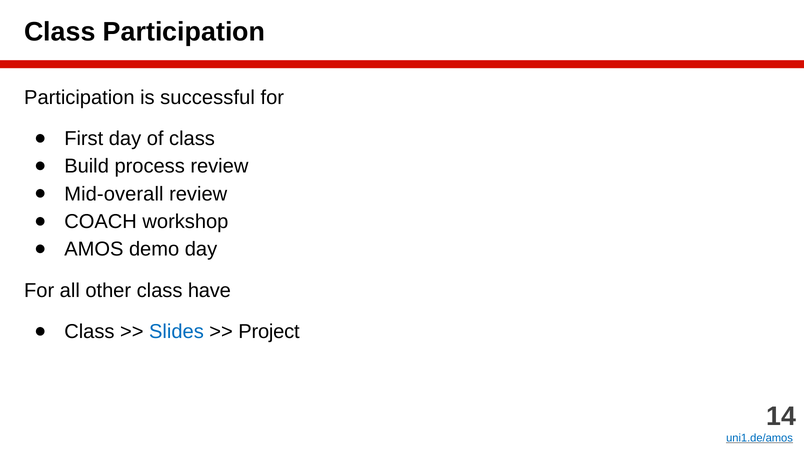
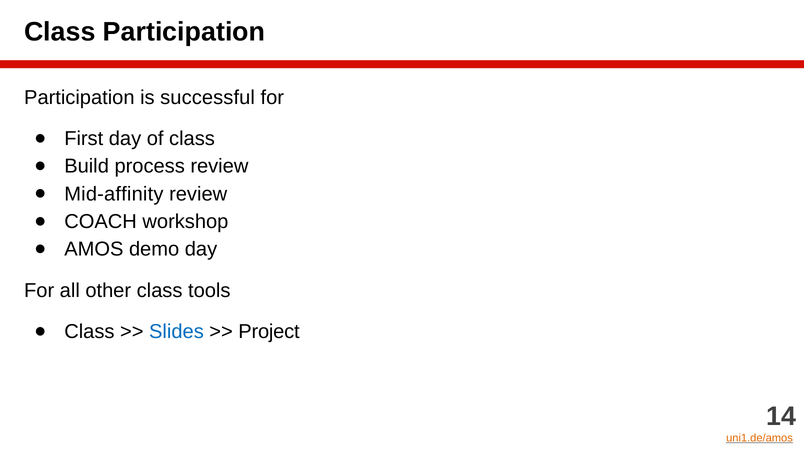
Mid-overall: Mid-overall -> Mid-affinity (114, 194)
have: have -> tools (209, 291)
uni1.de/amos colour: blue -> orange (760, 438)
